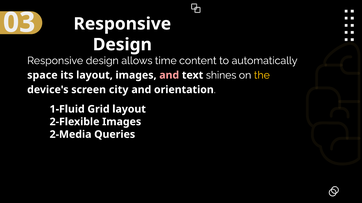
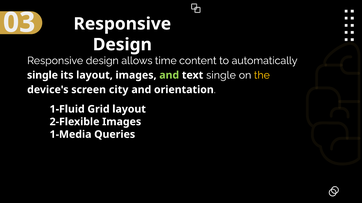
space: space -> single (42, 75)
and colour: pink -> light green (169, 75)
text shines: shines -> single (221, 75)
2-Media: 2-Media -> 1-Media (71, 135)
